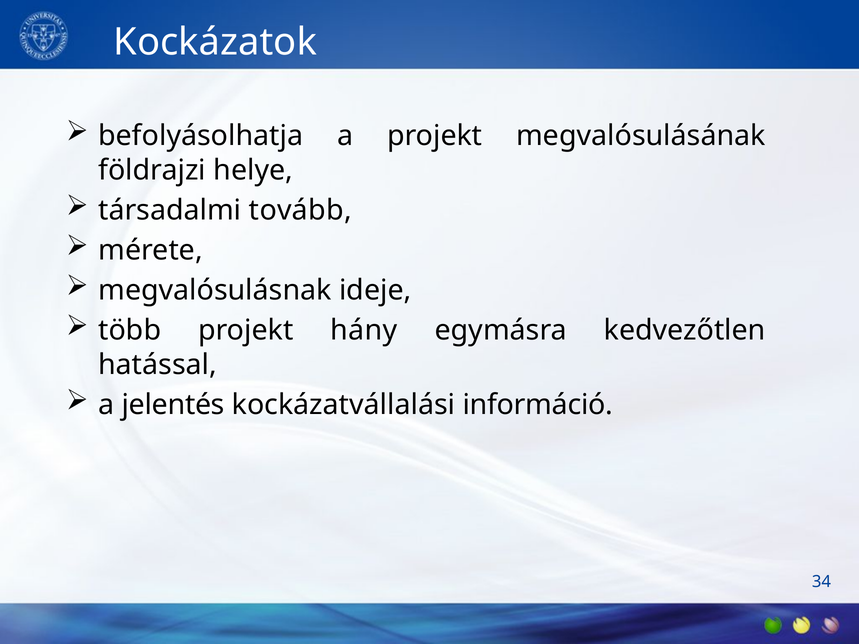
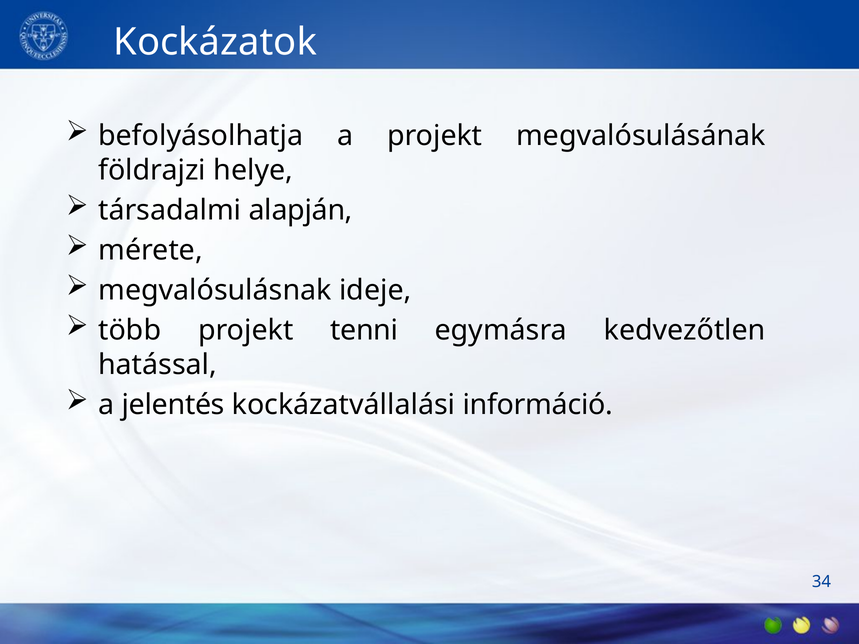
tovább: tovább -> alapján (301, 210)
hány: hány -> tenni (364, 331)
